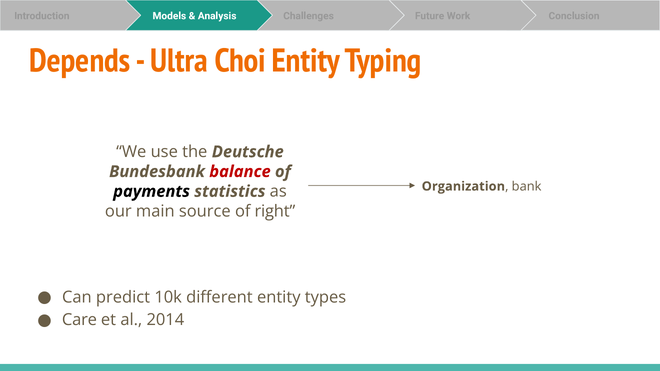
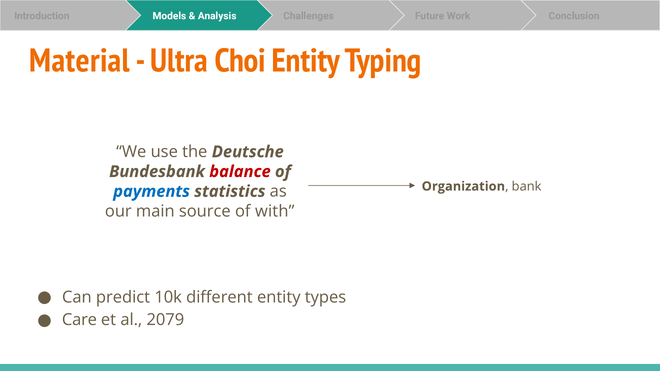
Depends: Depends -> Material (80, 61)
payments colour: black -> blue (152, 192)
right: right -> with (275, 211)
2014: 2014 -> 2079 (165, 320)
